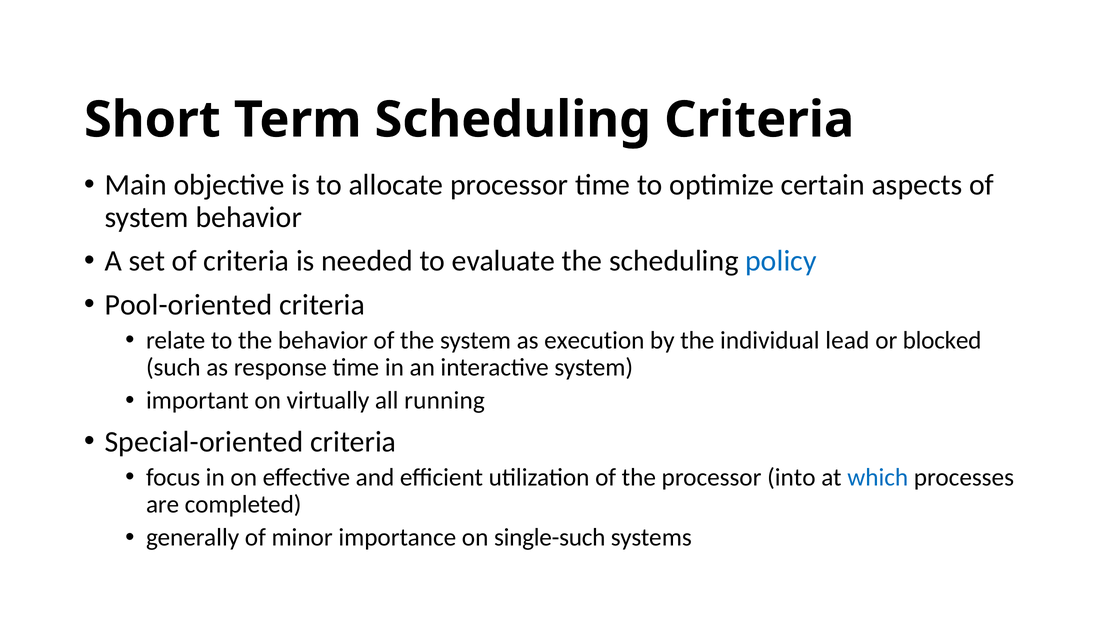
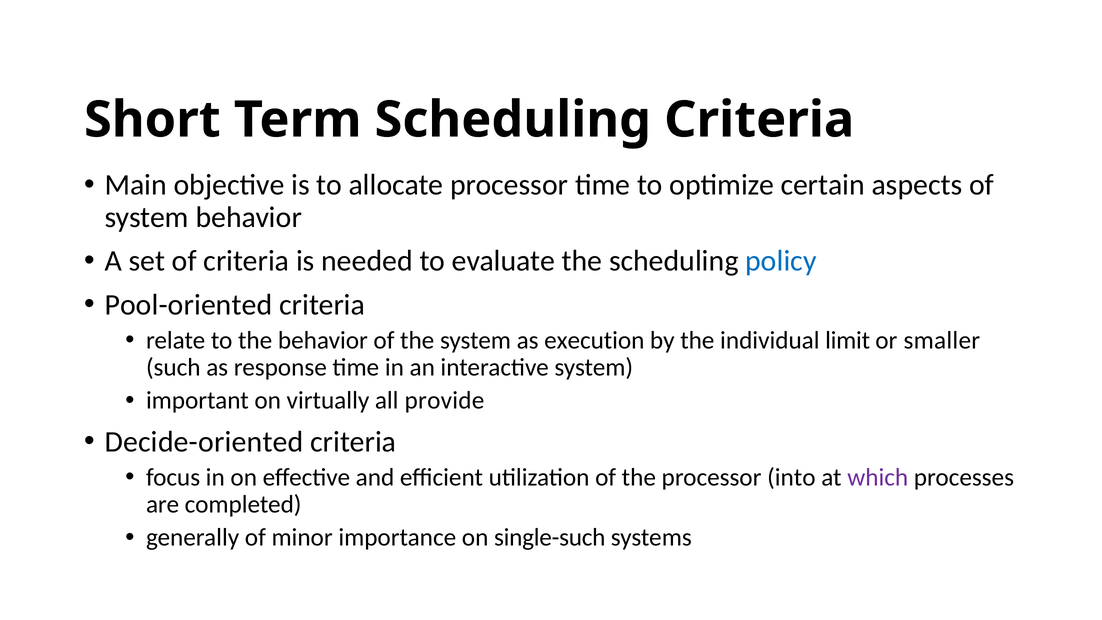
lead: lead -> limit (848, 340)
blocked: blocked -> smaller (942, 340)
running: running -> provide (445, 400)
Special-oriented: Special-oriented -> Decide-oriented (204, 442)
which colour: blue -> purple (878, 477)
